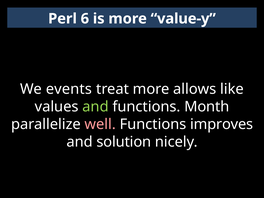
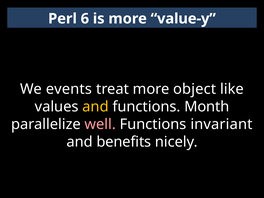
allows: allows -> object (195, 89)
and colour: light green -> yellow (95, 107)
improves: improves -> invariant (221, 124)
solution: solution -> benefits (124, 142)
